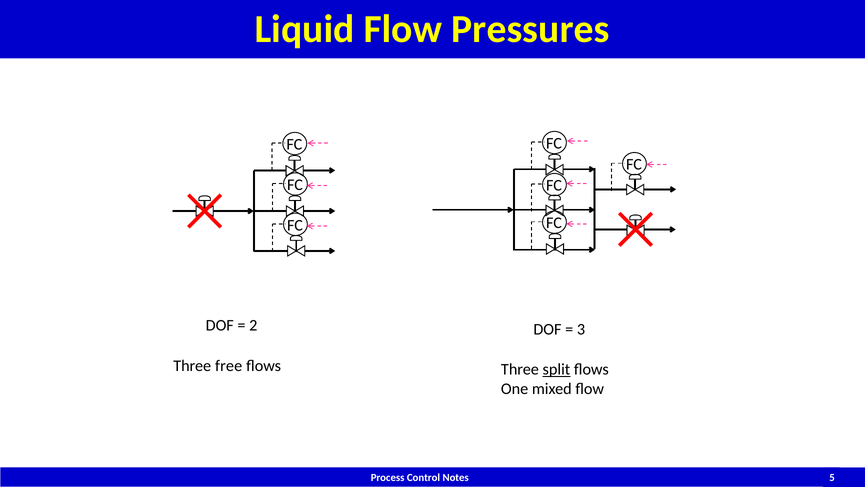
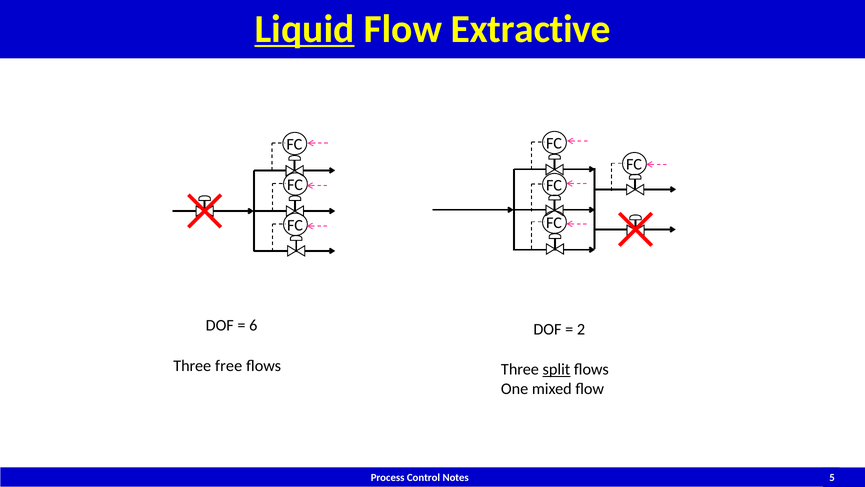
Liquid underline: none -> present (305, 29)
Pressures: Pressures -> Extractive (531, 29)
2: 2 -> 6 (253, 325)
3: 3 -> 2 (581, 329)
